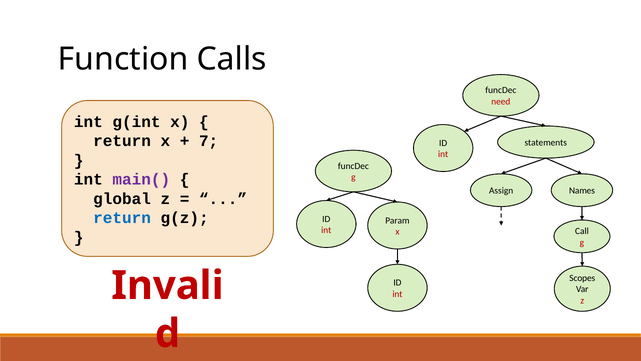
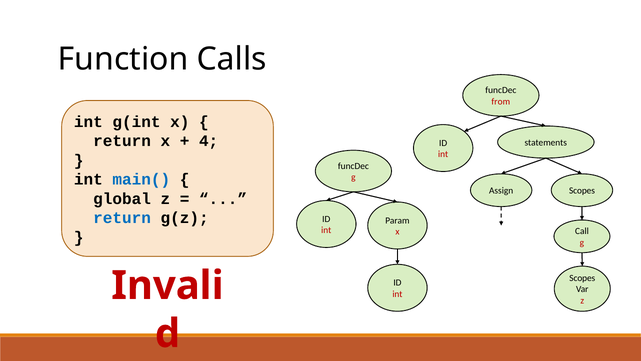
need: need -> from (501, 101)
7: 7 -> 4 (209, 141)
main( colour: purple -> blue (141, 179)
Names: Names -> Scopes (582, 191)
